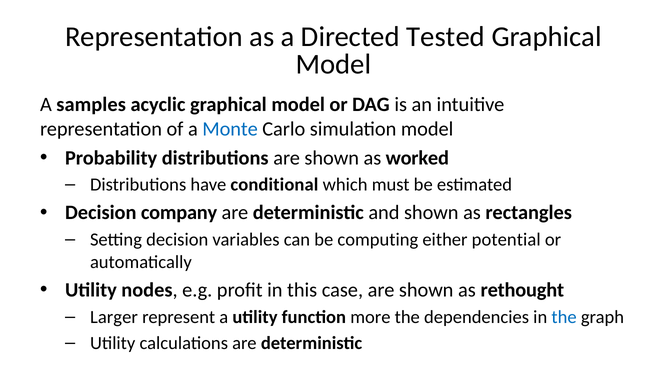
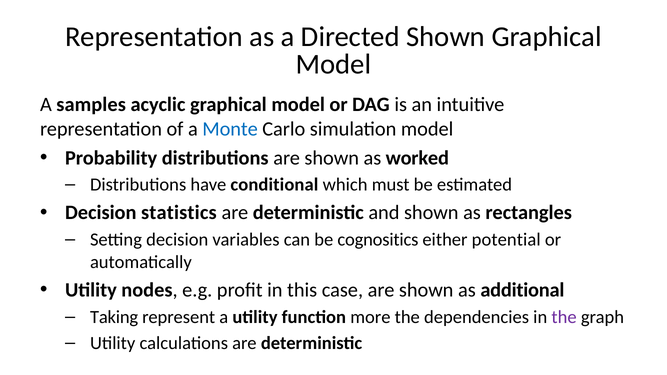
Directed Tested: Tested -> Shown (446, 37)
company: company -> statistics (179, 213)
computing: computing -> cognositics (378, 240)
rethought: rethought -> additional (522, 290)
Larger: Larger -> Taking (114, 317)
the colour: blue -> purple (564, 317)
